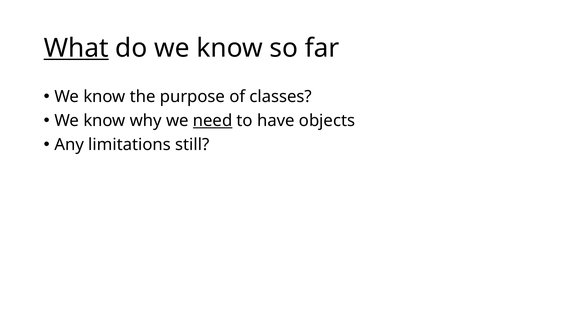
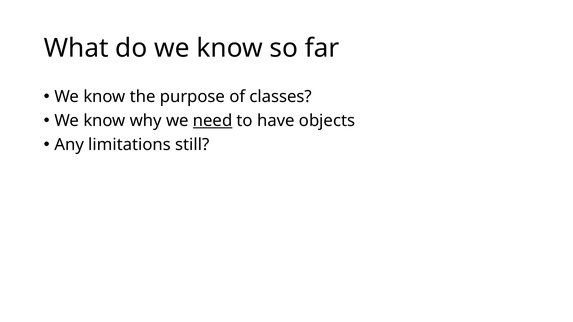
What underline: present -> none (76, 48)
